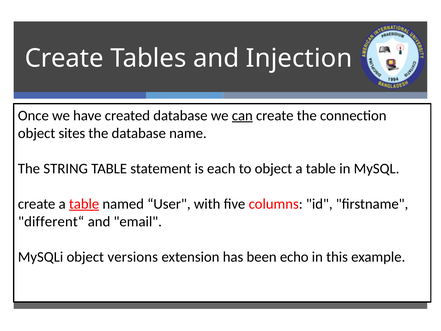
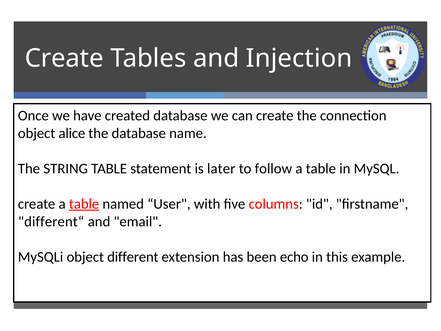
can underline: present -> none (242, 116)
sites: sites -> alice (72, 133)
each: each -> later (221, 168)
to object: object -> follow (273, 168)
versions: versions -> different (133, 257)
